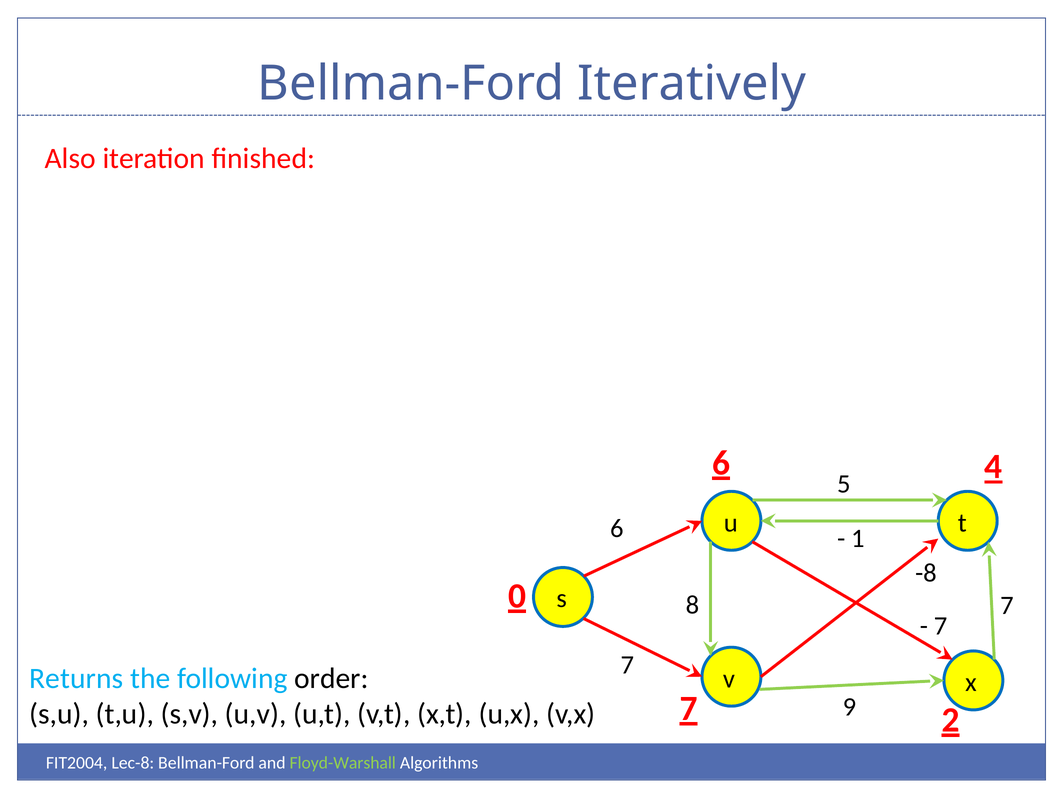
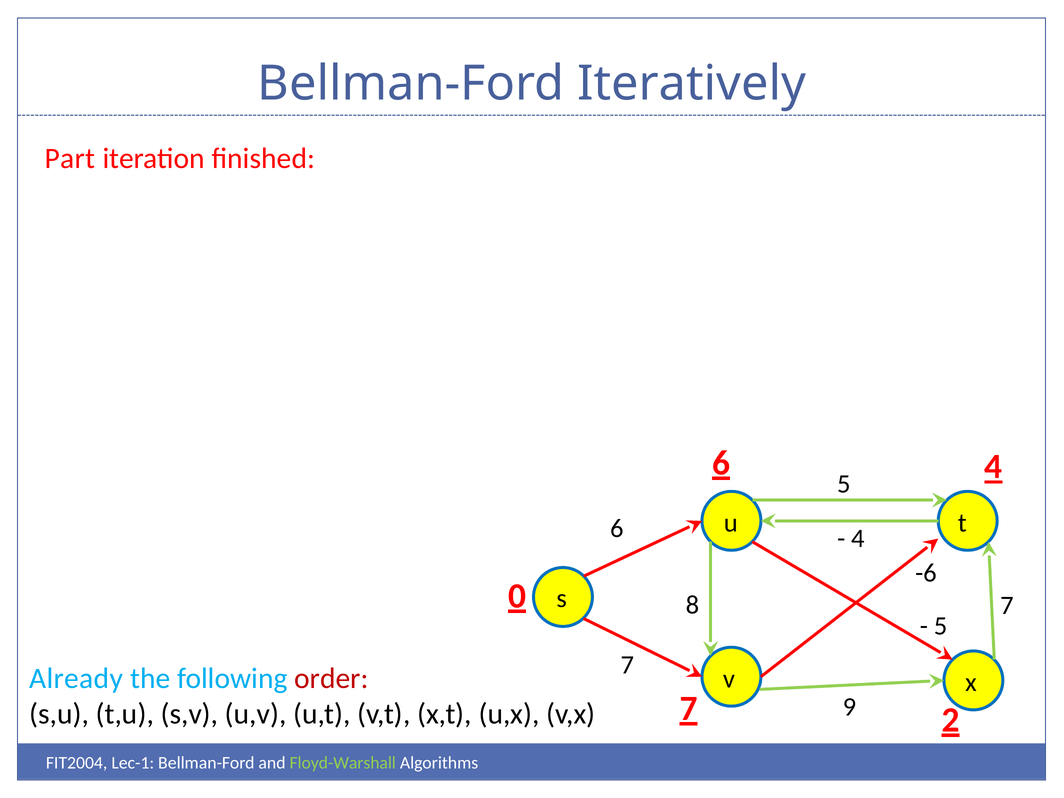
Also: Also -> Part (70, 159)
1: 1 -> 4 (858, 539)
-8: -8 -> -6 (926, 573)
7: 7 -> 5 (941, 626)
Returns: Returns -> Already (76, 679)
order colour: black -> red (331, 679)
Lec-8: Lec-8 -> Lec-1 (133, 763)
